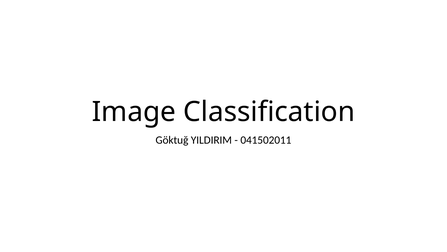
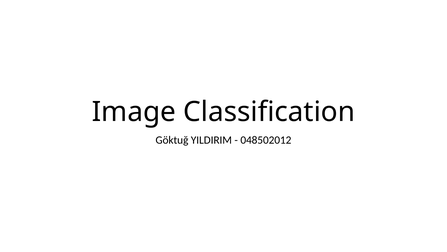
041502011: 041502011 -> 048502012 (266, 140)
